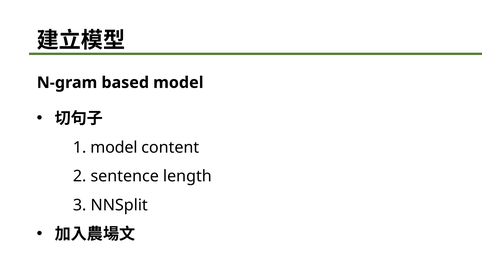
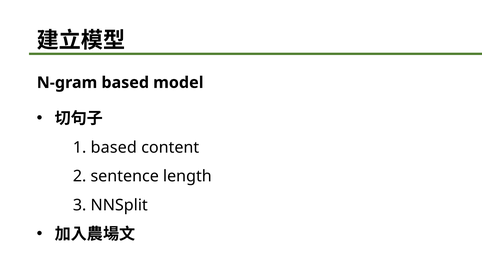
1 model: model -> based (114, 148)
